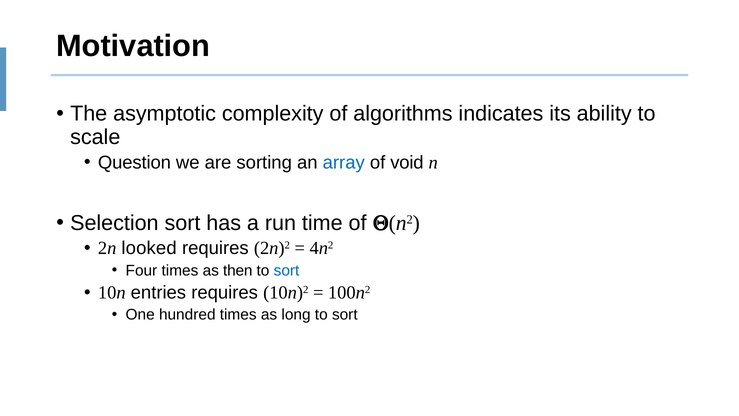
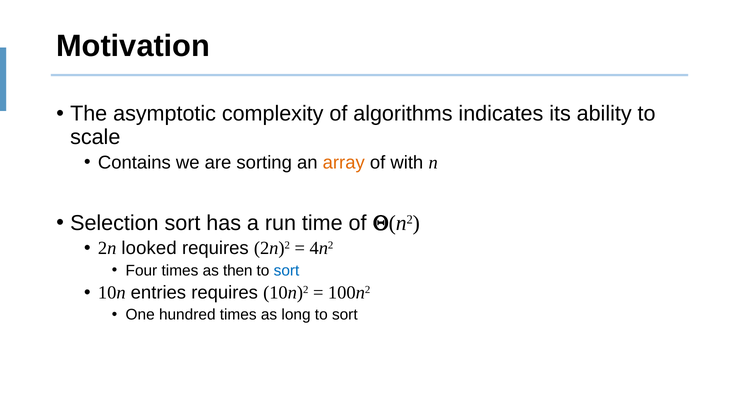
Question: Question -> Contains (134, 162)
array colour: blue -> orange (344, 162)
void: void -> with (407, 162)
